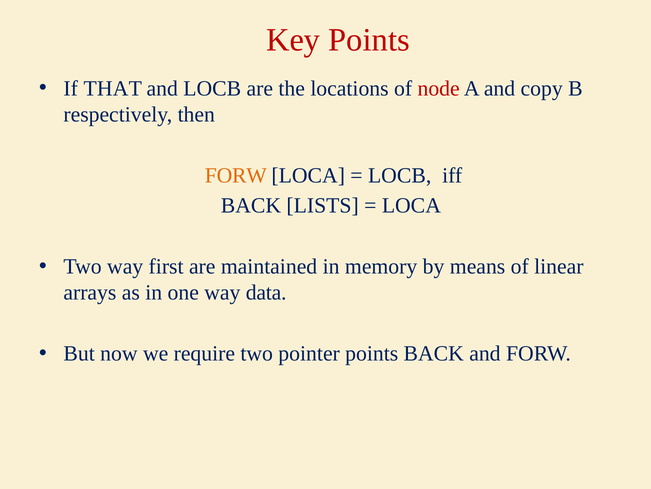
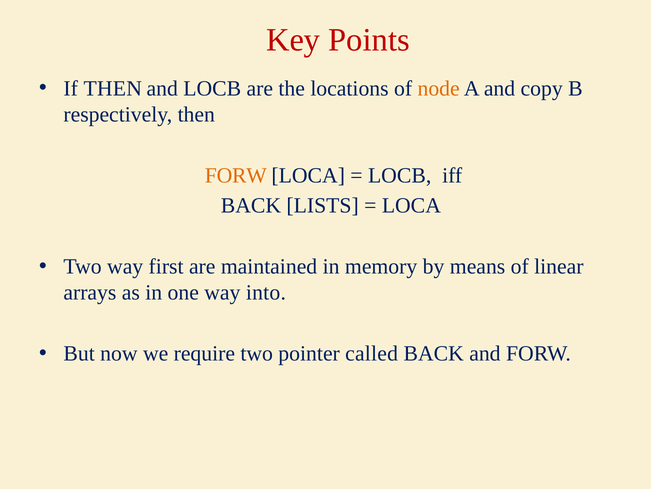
If THAT: THAT -> THEN (113, 88)
node colour: red -> orange (439, 88)
data: data -> into (266, 292)
pointer points: points -> called (372, 353)
